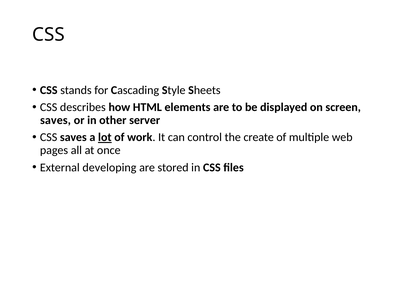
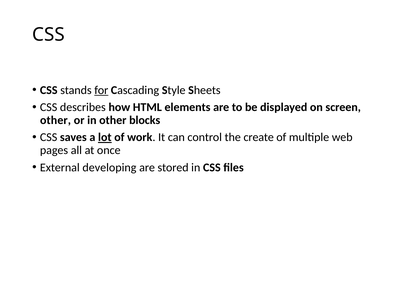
for underline: none -> present (101, 90)
saves: saves -> other (55, 120)
server: server -> blocks (145, 120)
